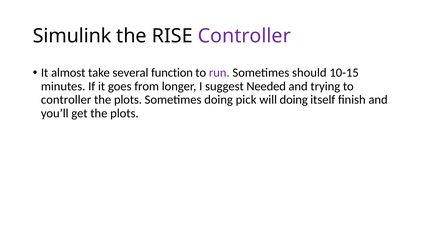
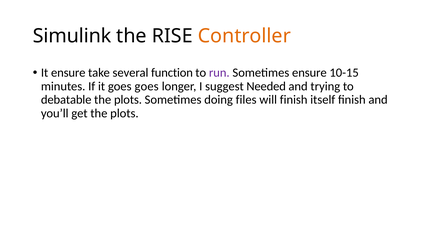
Controller colour: purple -> orange (244, 36)
It almost: almost -> ensure (68, 73)
Sometimes should: should -> ensure (309, 73)
goes from: from -> goes (147, 86)
controller: controller -> debatable (66, 100)
pick: pick -> files (246, 100)
will doing: doing -> finish (294, 100)
